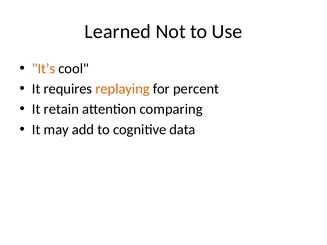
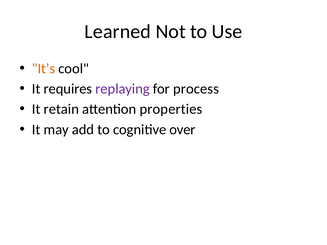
replaying colour: orange -> purple (123, 89)
percent: percent -> process (196, 89)
comparing: comparing -> properties (171, 109)
data: data -> over (182, 130)
